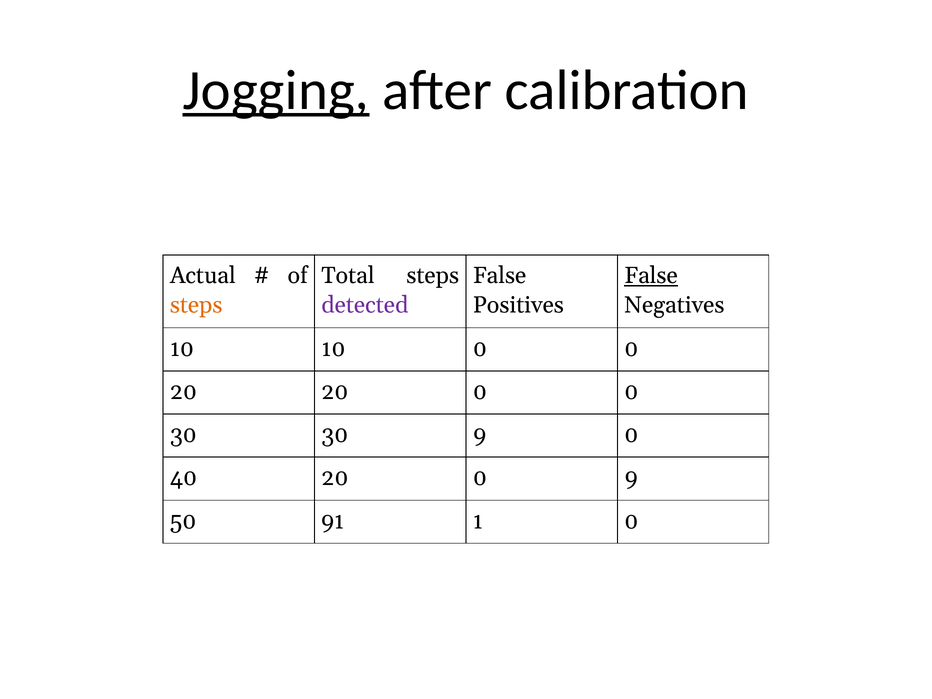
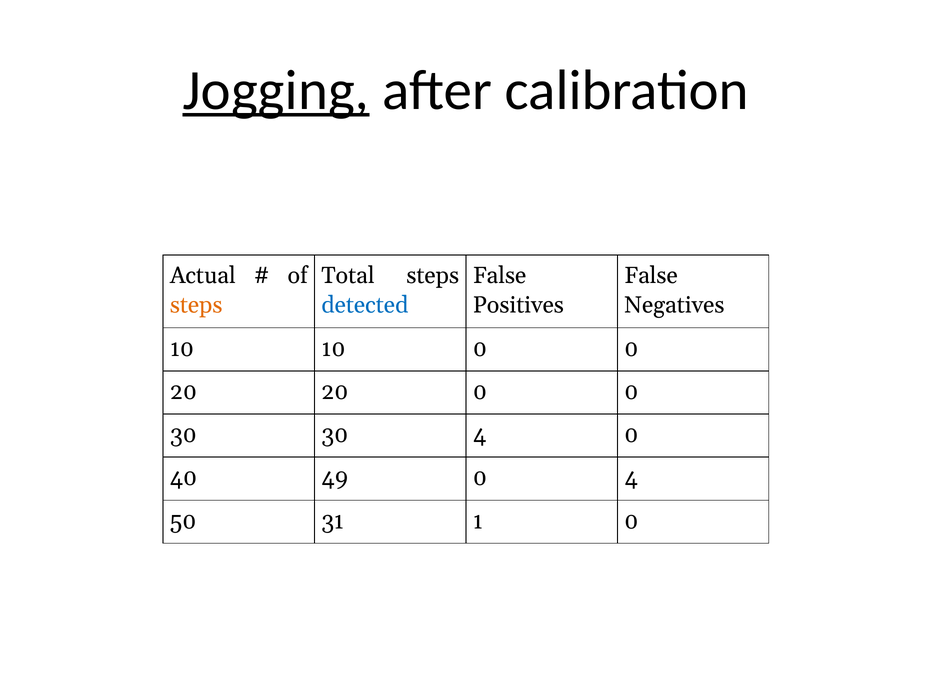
False underline: present -> none (651, 276)
detected colour: purple -> blue (365, 305)
30 9: 9 -> 4 (480, 435)
40 20: 20 -> 49 (335, 478)
0 9: 9 -> 4 (631, 478)
91: 91 -> 31 (333, 521)
